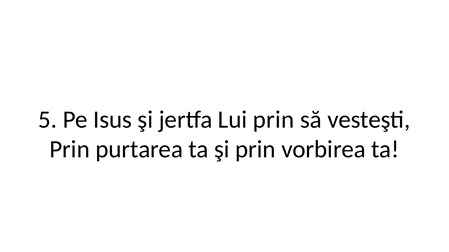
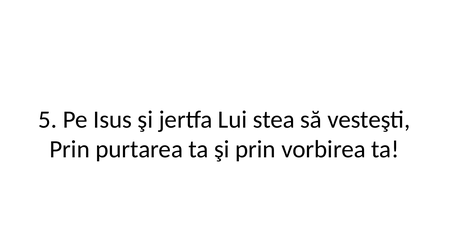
Lui prin: prin -> stea (274, 120)
